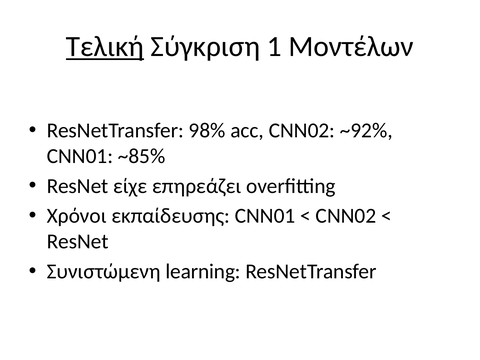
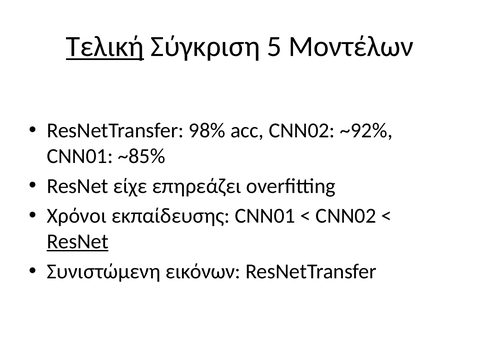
1: 1 -> 5 (274, 46)
ResNet underline: none -> present (78, 242)
learning: learning -> εικόνων (203, 271)
